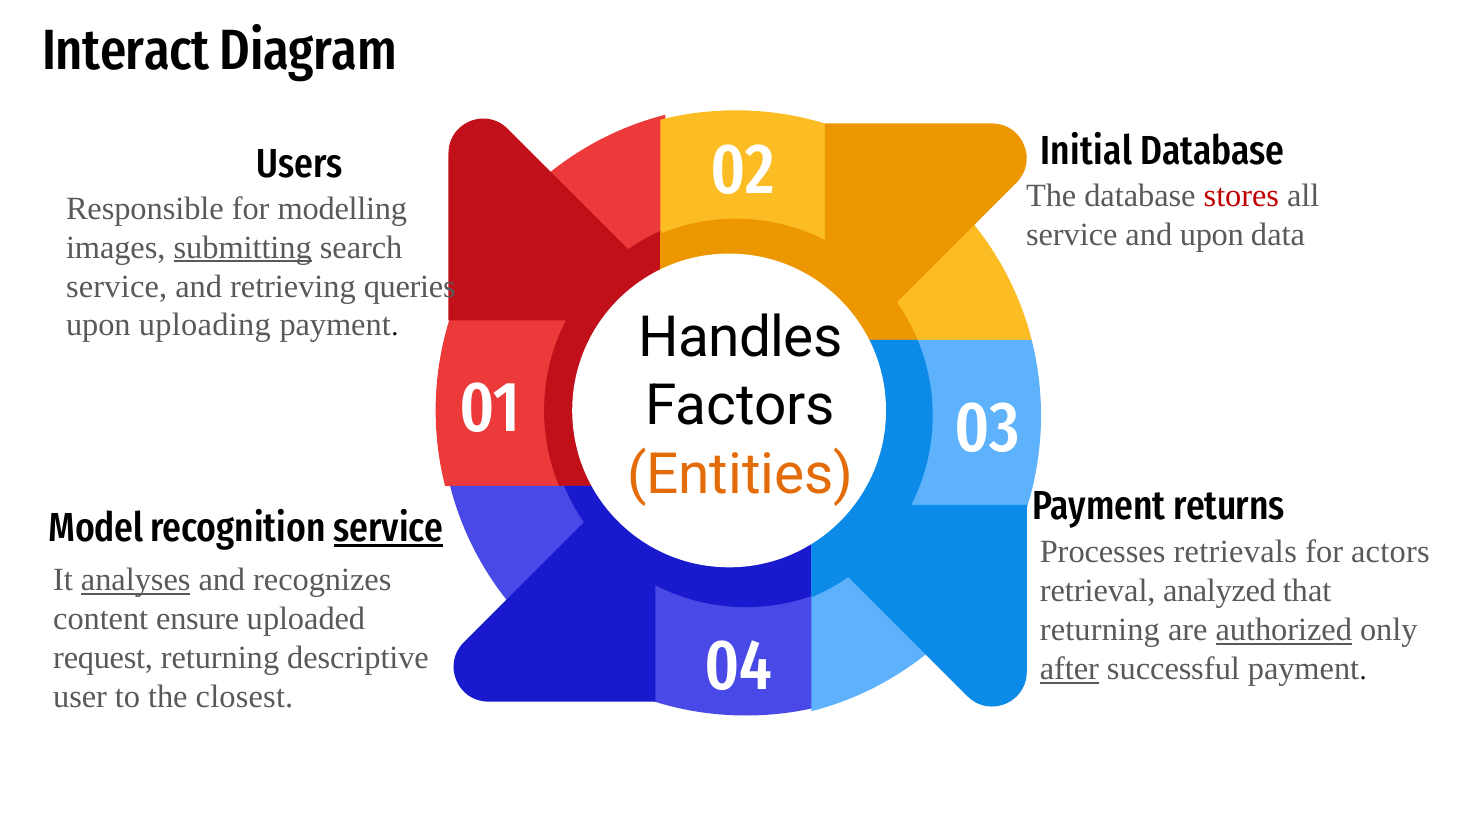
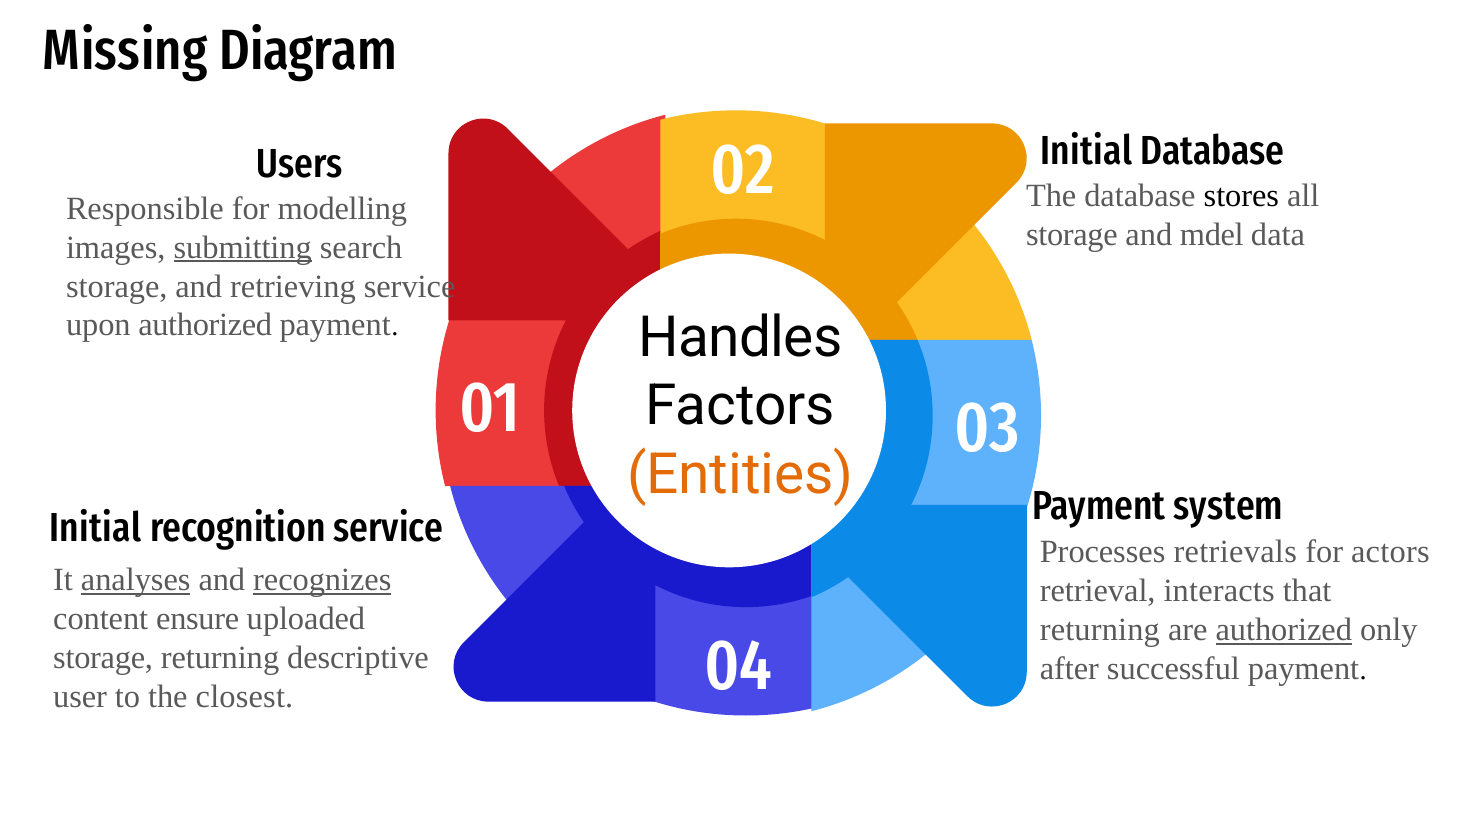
Interact: Interact -> Missing (125, 51)
stores colour: red -> black (1241, 196)
service: service -> storage (1072, 235)
and upon: upon -> mdel (1212, 235)
service: service -> storage (117, 286)
retrieving queries: queries -> service (410, 286)
upon uploading: uploading -> authorized (205, 325)
returns: returns -> system (1229, 506)
Model: Model -> Initial (96, 528)
service underline: present -> none (389, 528)
recognizes underline: none -> present (322, 580)
analyzed: analyzed -> interacts (1219, 591)
request: request -> storage (103, 658)
after underline: present -> none (1069, 669)
